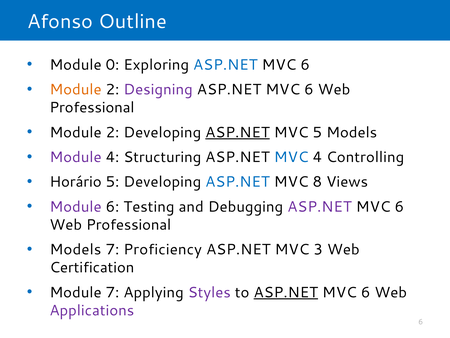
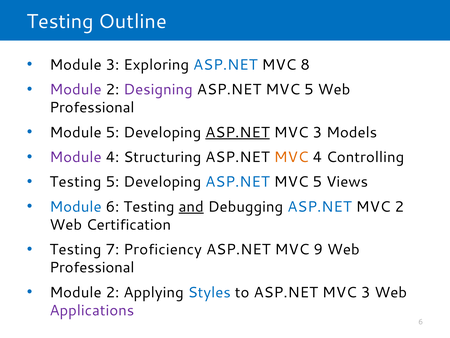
Afonso: Afonso -> Testing (60, 22)
Module 0: 0 -> 3 (112, 65)
6: 6 -> 8 (305, 65)
Module colour: orange -> purple (76, 90)
6: 6 -> 5 (309, 90)
2: 2 -> 5 (112, 132)
5: 5 -> 3 (317, 132)
MVC colour: blue -> orange (291, 157)
Horário: Horário -> Testing (75, 182)
8: 8 -> 5 (317, 182)
Module colour: purple -> blue (76, 207)
and underline: none -> present (191, 207)
ASP.NET colour: purple -> blue (319, 207)
6: 6 -> 2 (399, 207)
Professional: Professional -> Certification (129, 225)
Models: Models -> Testing (75, 249)
3: 3 -> 9 (318, 249)
Certification: Certification -> Professional (92, 267)
7: 7 -> 2 (112, 292)
Styles colour: purple -> blue (209, 292)
ASP.NET underline: present -> none (286, 292)
6: 6 -> 3 (366, 292)
